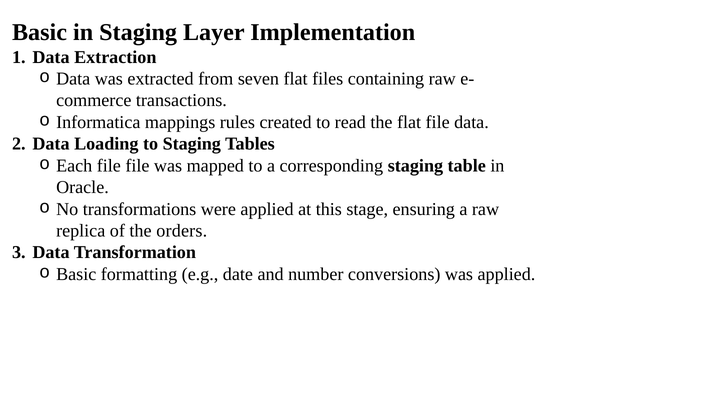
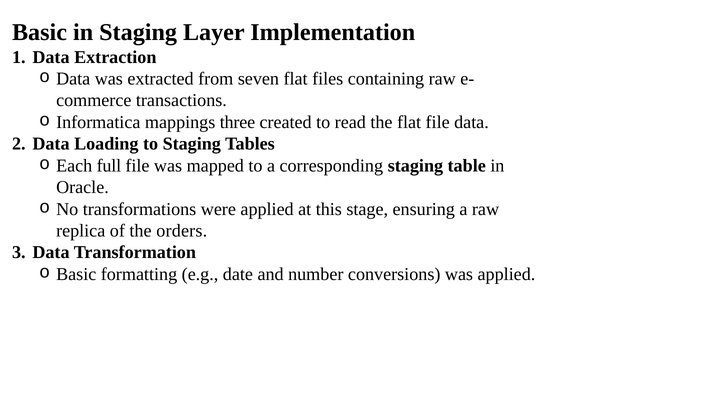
rules: rules -> three (237, 122)
Each file: file -> full (109, 166)
